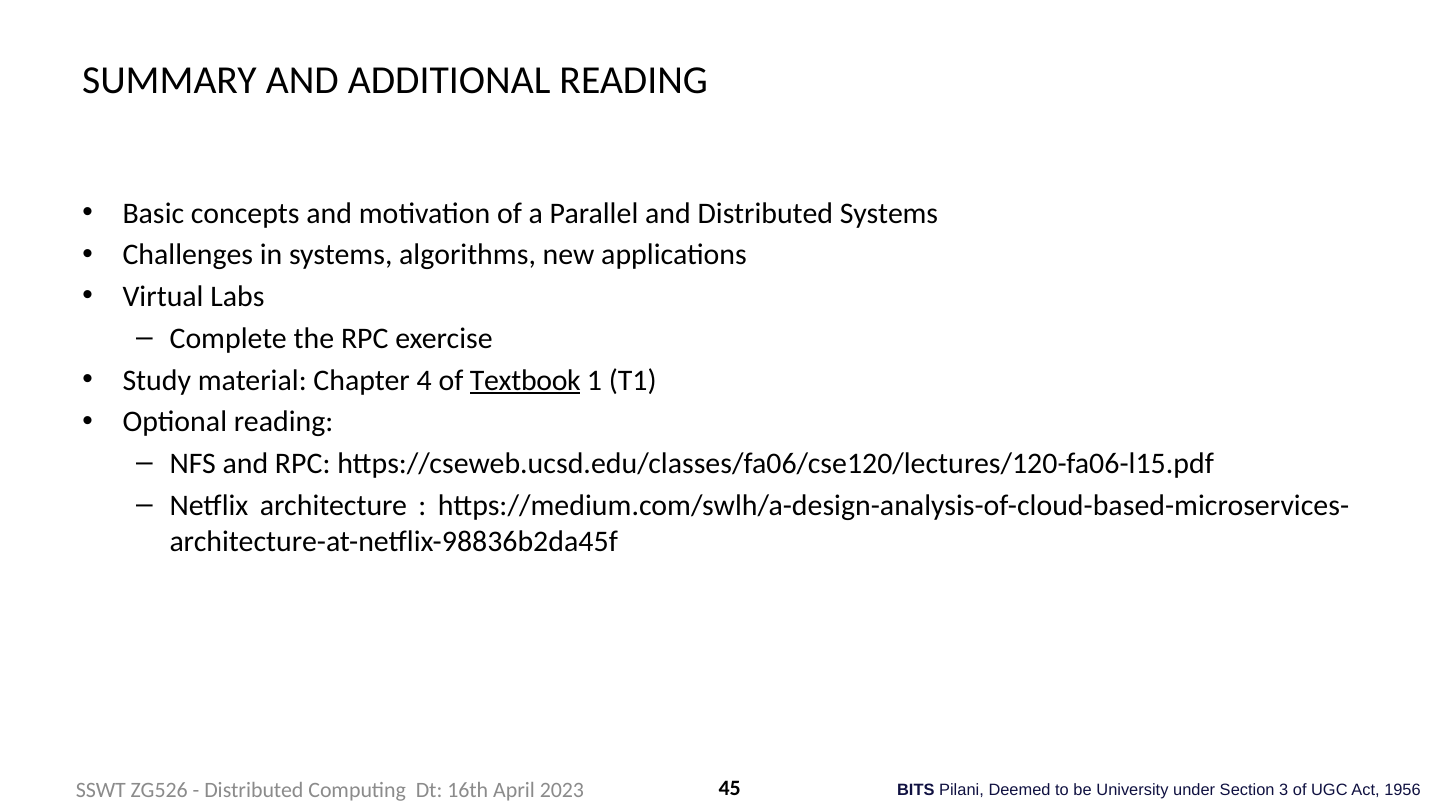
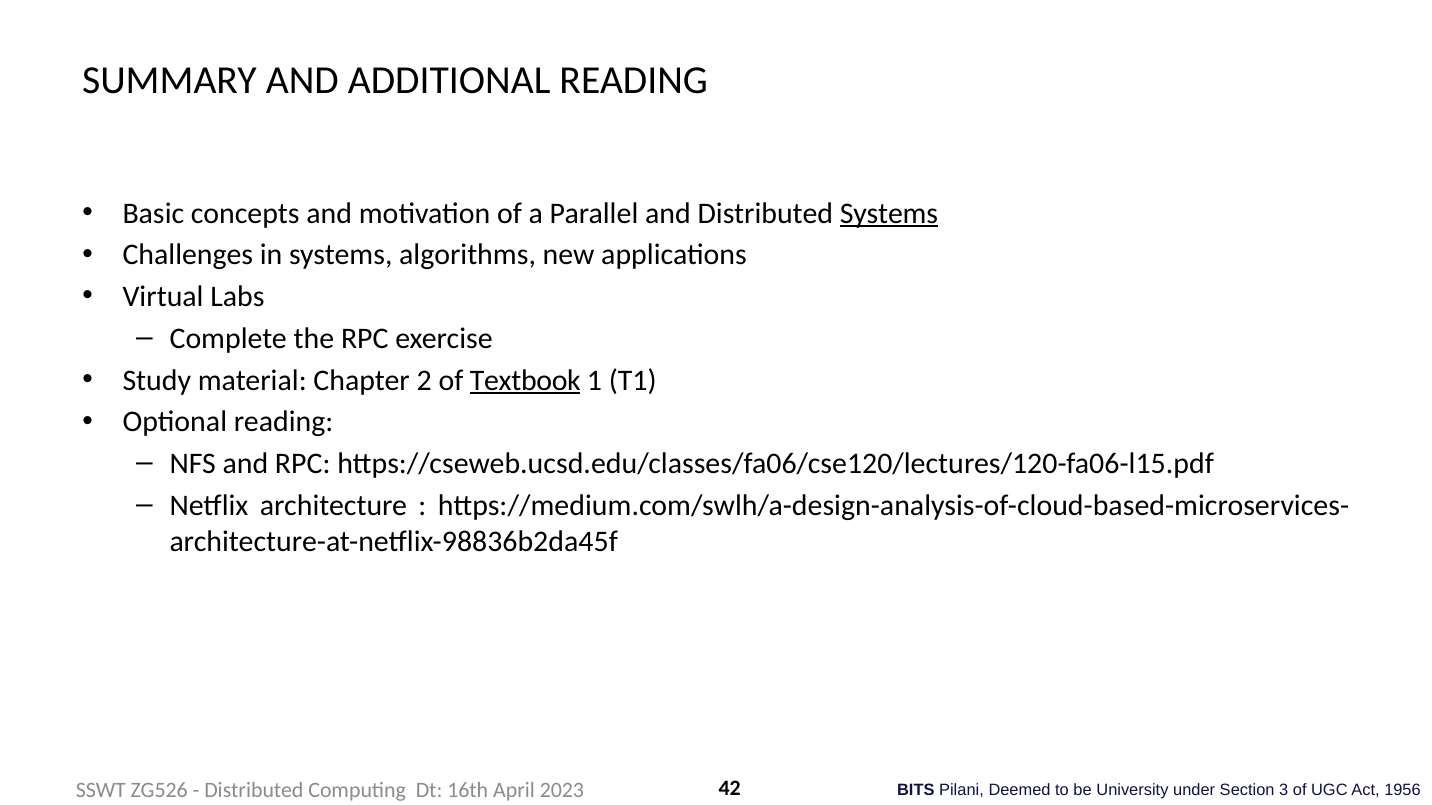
Systems underline: none -> present (889, 213)
4: 4 -> 2 (424, 380)
45: 45 -> 42 (730, 789)
